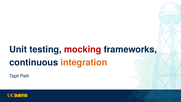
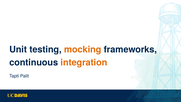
mocking colour: red -> orange (83, 49)
